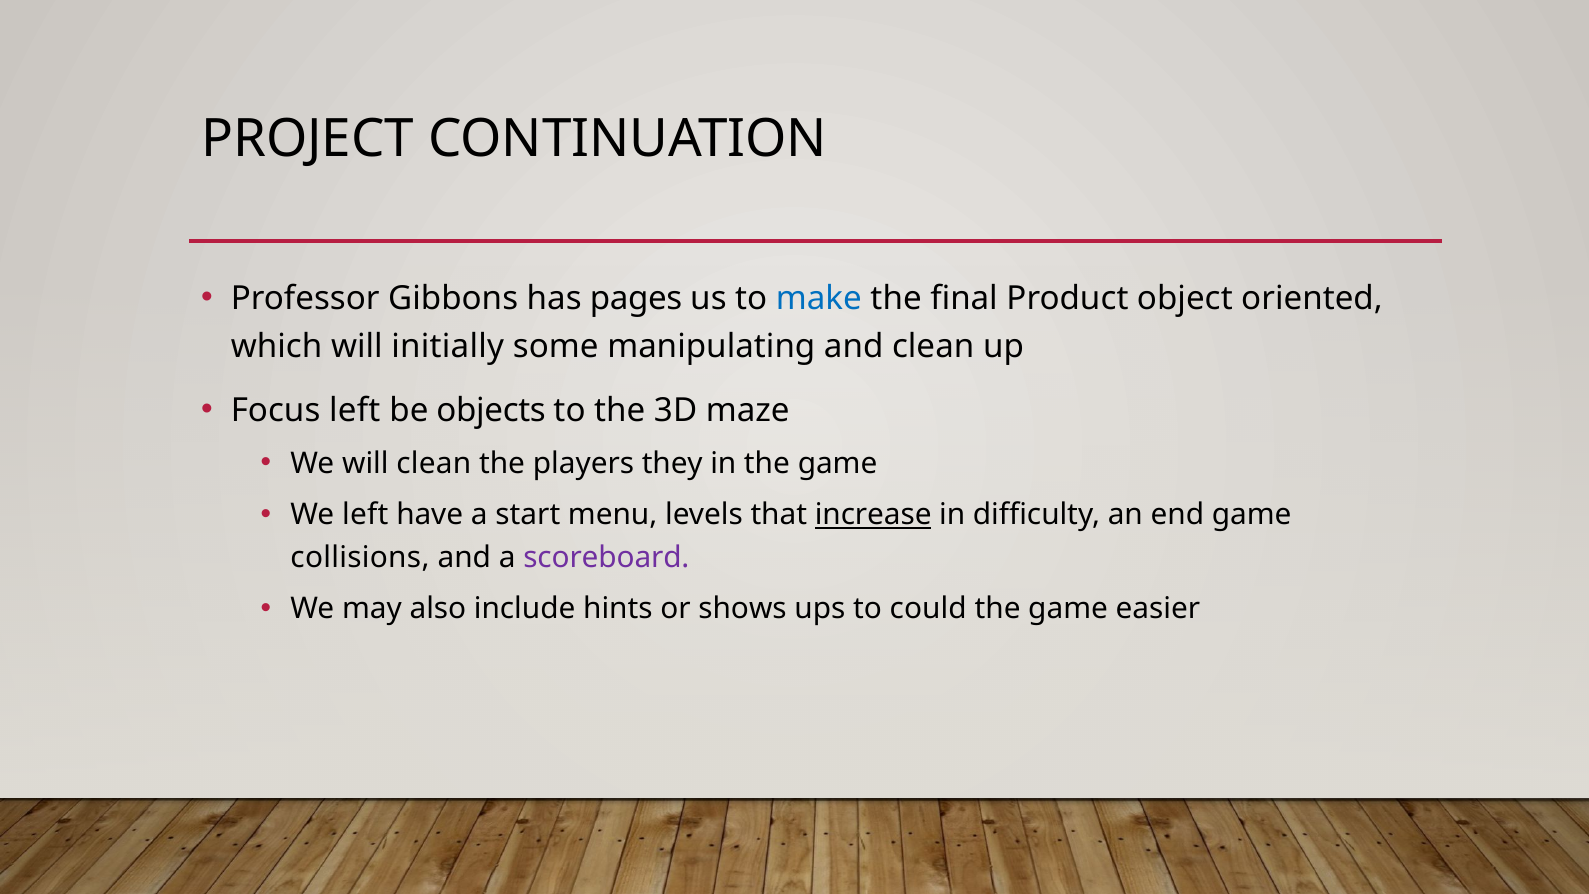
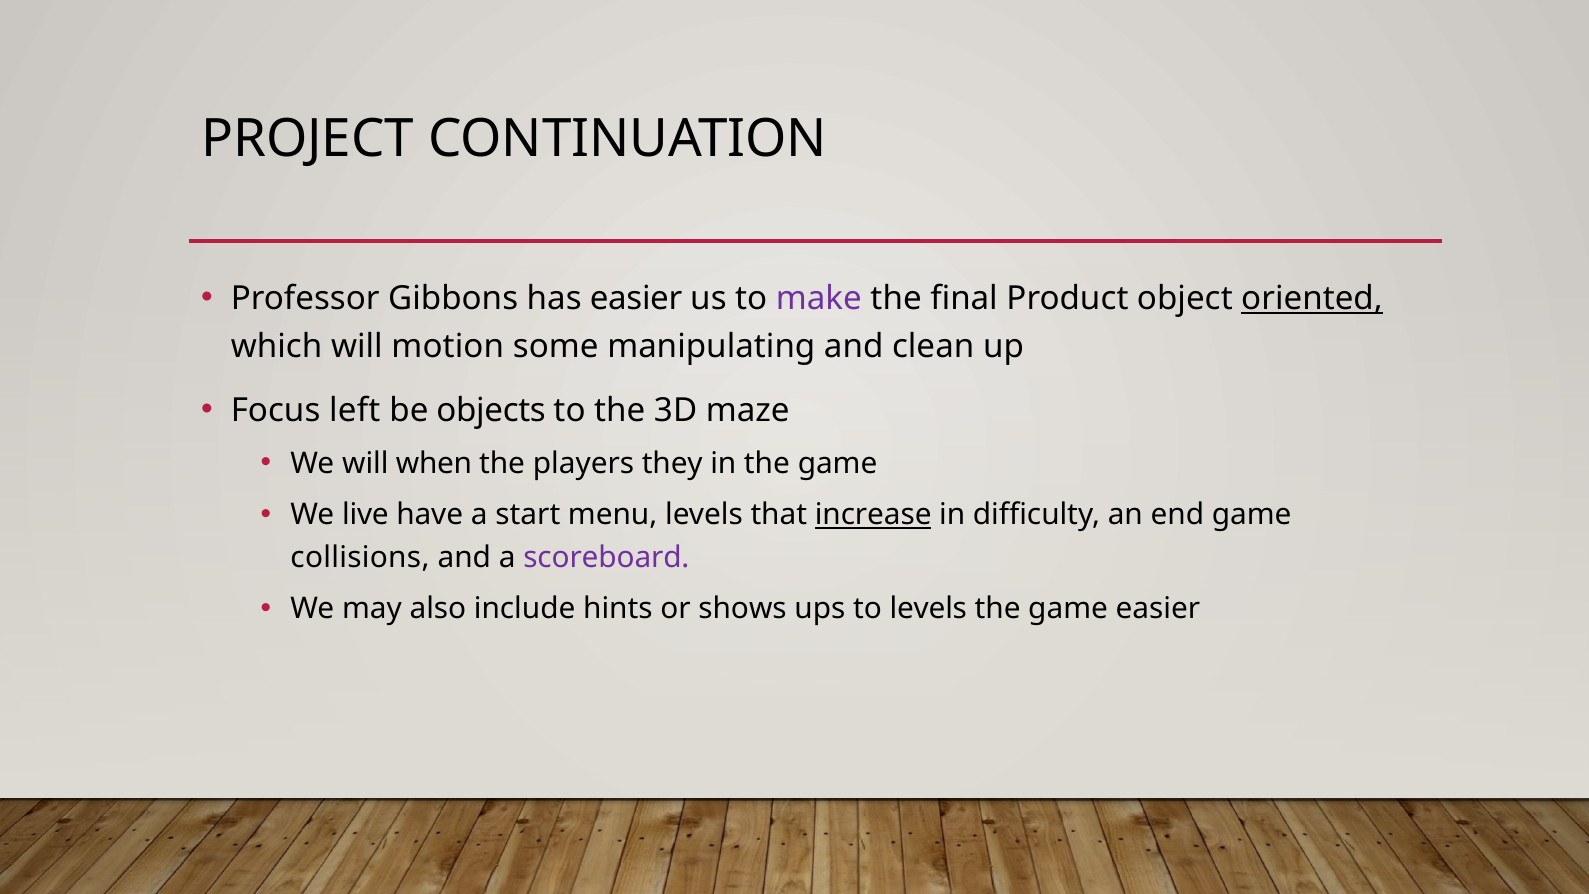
has pages: pages -> easier (636, 299)
make colour: blue -> purple (819, 299)
oriented underline: none -> present (1312, 299)
initially: initially -> motion (448, 346)
will clean: clean -> when (434, 464)
We left: left -> live (365, 515)
to could: could -> levels (928, 609)
